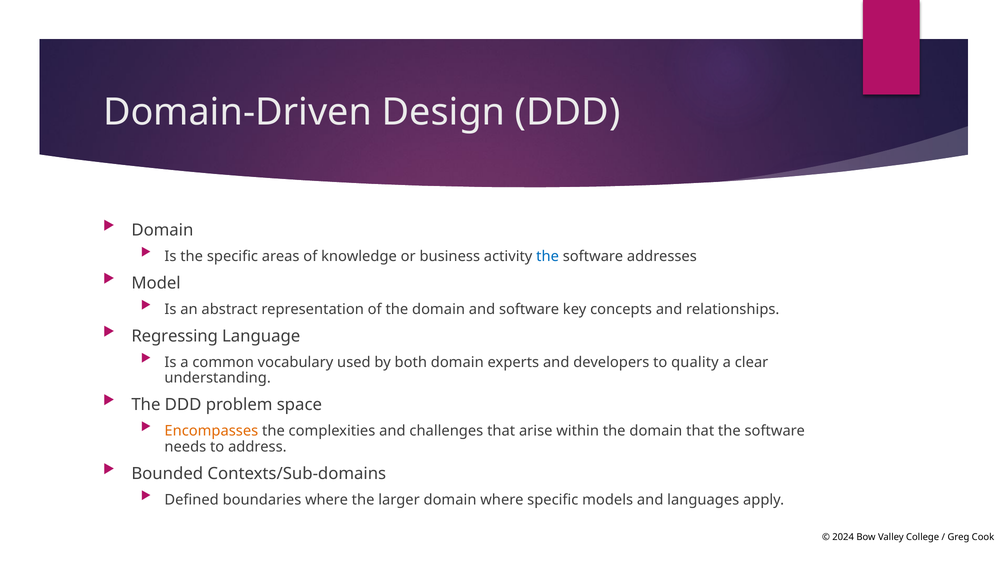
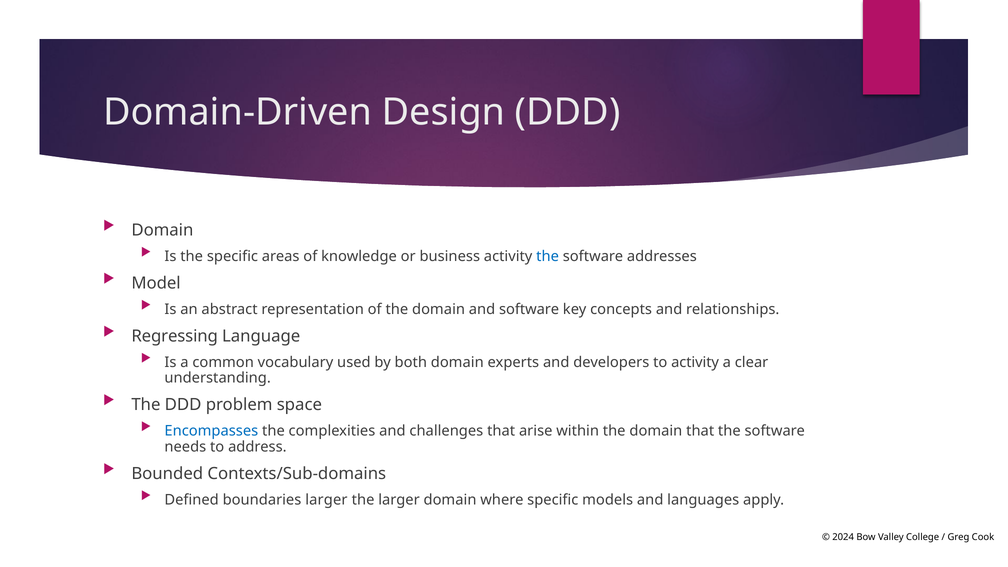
to quality: quality -> activity (695, 362)
Encompasses colour: orange -> blue (211, 431)
boundaries where: where -> larger (326, 500)
